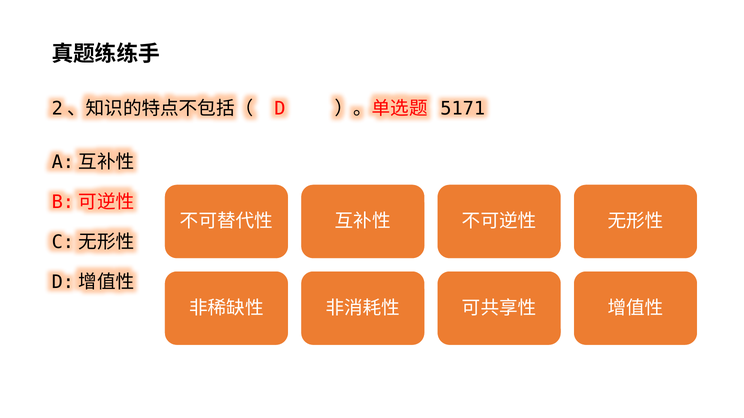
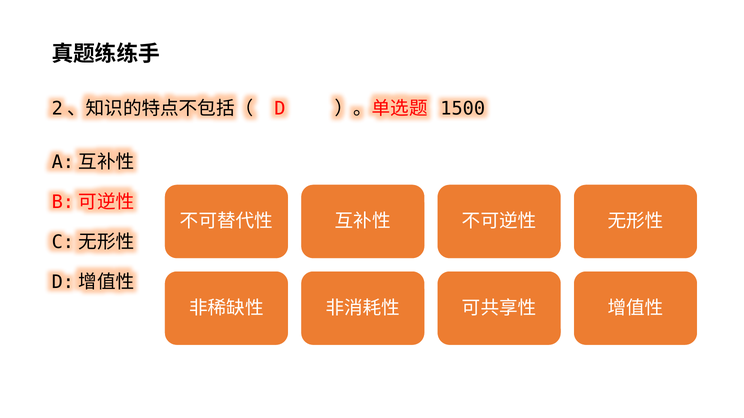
5171: 5171 -> 1500 (463, 109)
